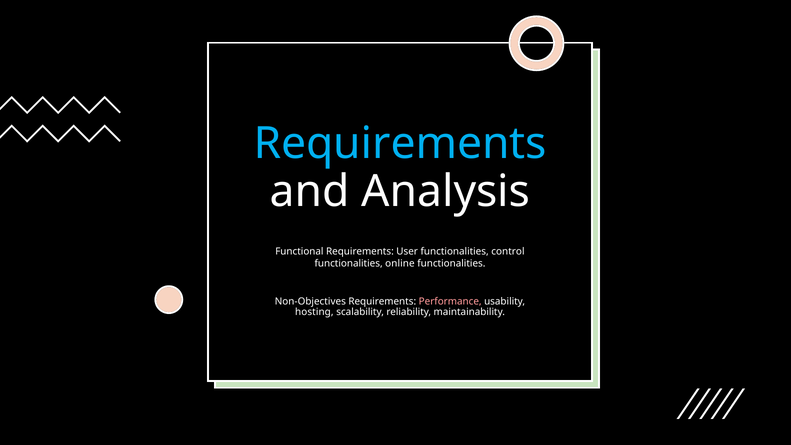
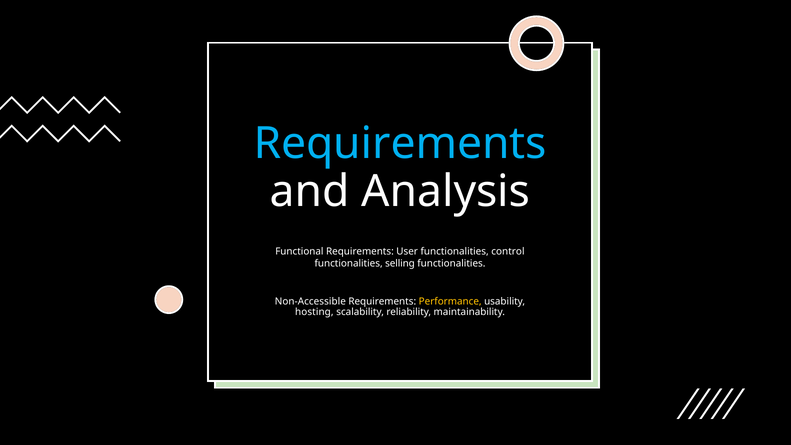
online: online -> selling (400, 264)
Non-Objectives: Non-Objectives -> Non-Accessible (310, 301)
Performance colour: pink -> yellow (450, 301)
